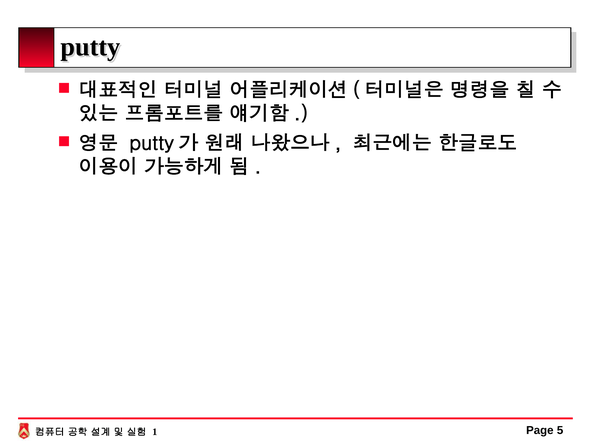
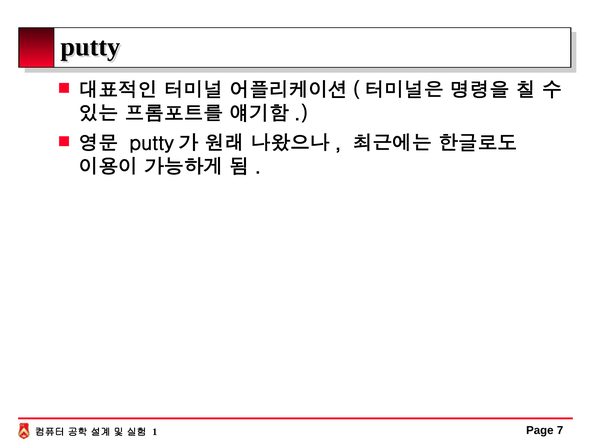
5: 5 -> 7 (560, 431)
